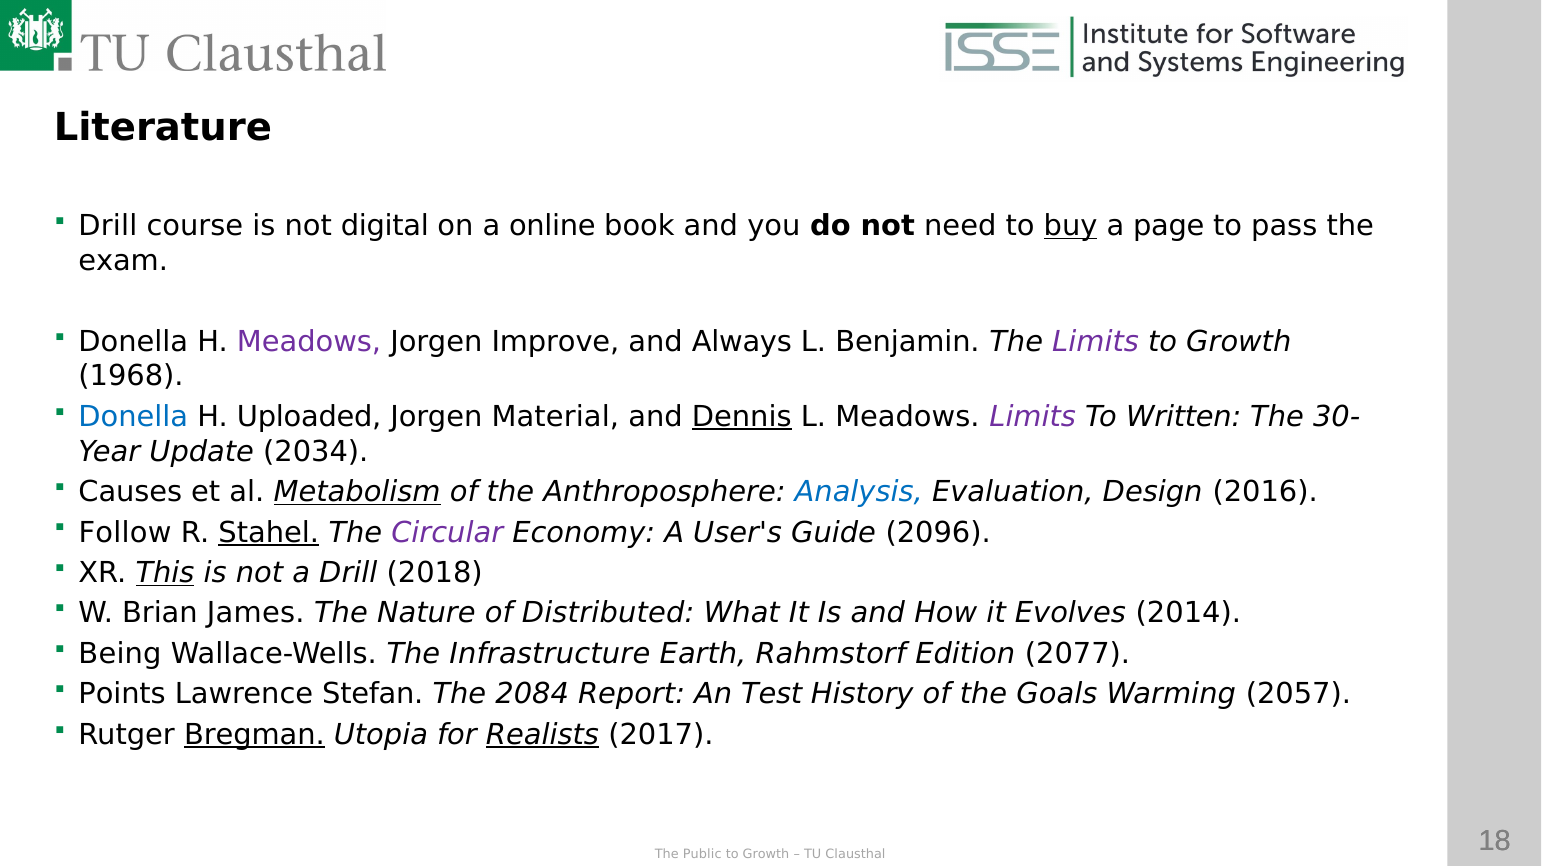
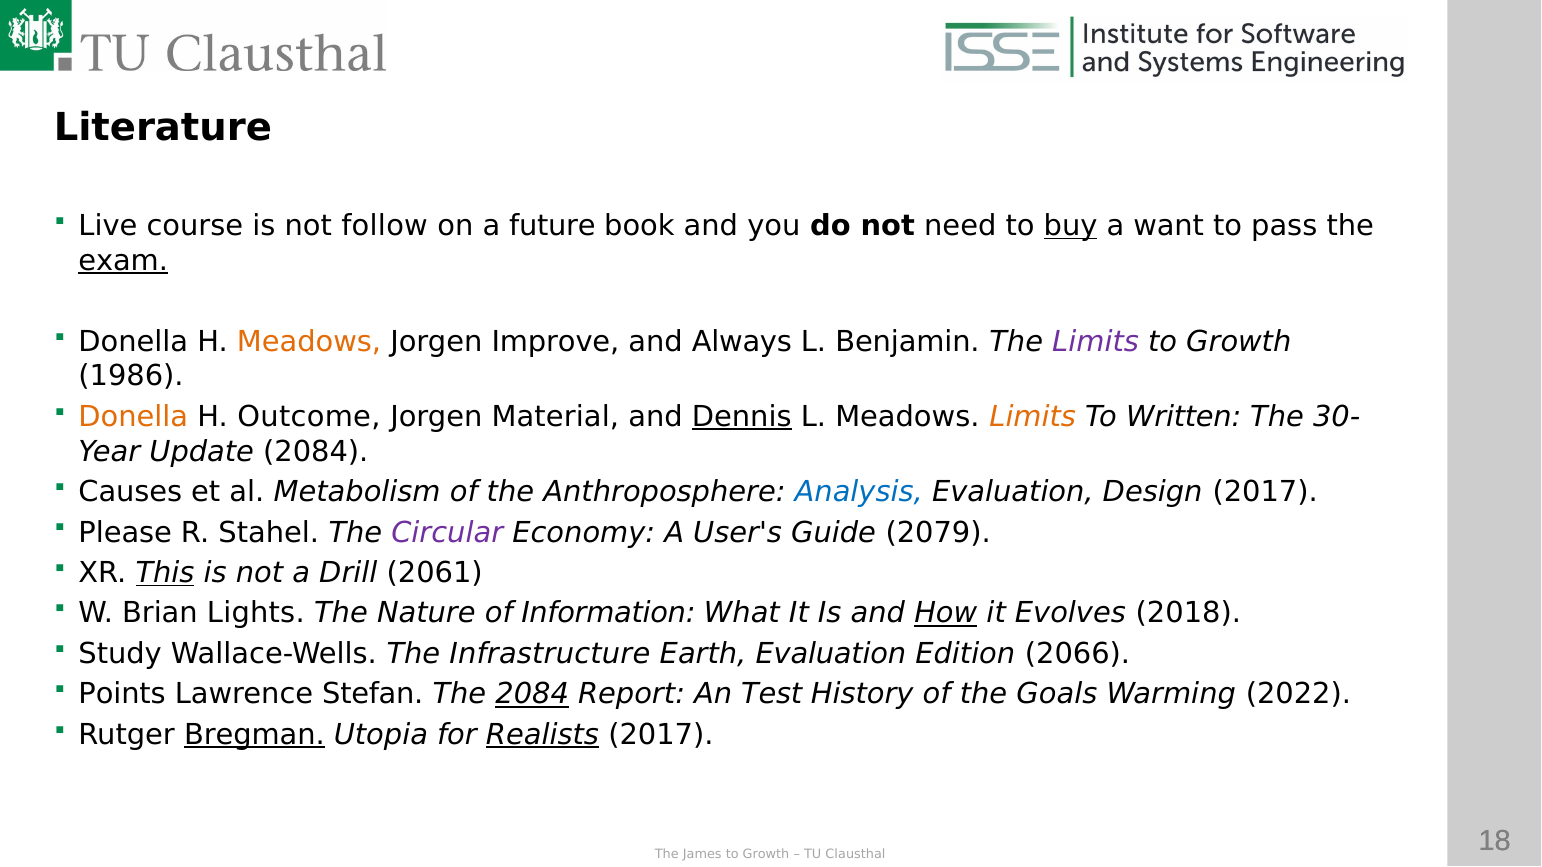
Drill: Drill -> Live (108, 226)
digital: digital -> follow (385, 226)
online: online -> future (552, 226)
page: page -> want (1169, 226)
exam underline: none -> present (123, 261)
Meadows colour: purple -> orange (309, 342)
1968: 1968 -> 1986 (131, 377)
Donella colour: blue -> orange (133, 417)
Uploaded: Uploaded -> Outcome (309, 417)
Limits colour: purple -> orange (1033, 417)
Update 2034: 2034 -> 2084 (316, 452)
Metabolism underline: present -> none (357, 492)
Design 2016: 2016 -> 2017 (1265, 492)
Follow: Follow -> Please (125, 533)
Stahel underline: present -> none (269, 533)
2096: 2096 -> 2079 (938, 533)
2018: 2018 -> 2061 (435, 573)
James: James -> Lights (256, 614)
Distributed: Distributed -> Information (608, 614)
How underline: none -> present (946, 614)
2014: 2014 -> 2018 (1188, 614)
Being: Being -> Study (120, 654)
Earth Rahmstorf: Rahmstorf -> Evaluation (831, 654)
2077: 2077 -> 2066 (1078, 654)
2084 underline: none -> present (532, 695)
2057: 2057 -> 2022 (1298, 695)
Public: Public -> James (702, 854)
